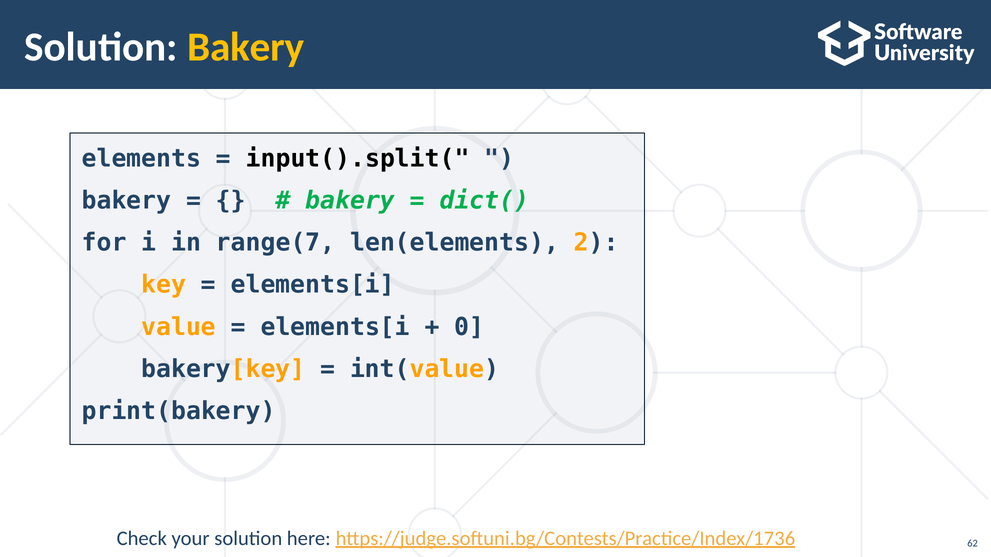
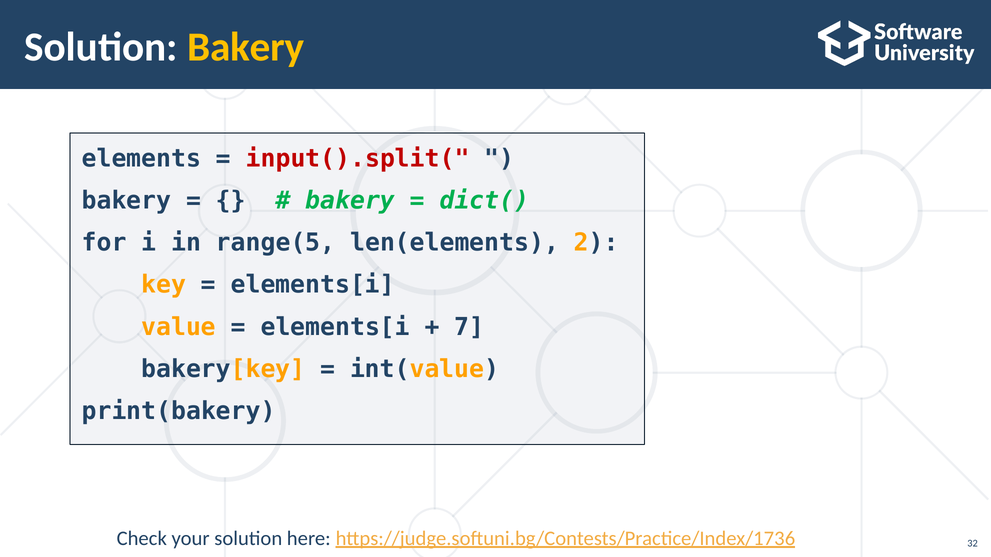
input().split( colour: black -> red (358, 159)
range(7: range(7 -> range(5 (276, 243)
0: 0 -> 7 (469, 327)
62: 62 -> 32 (973, 544)
